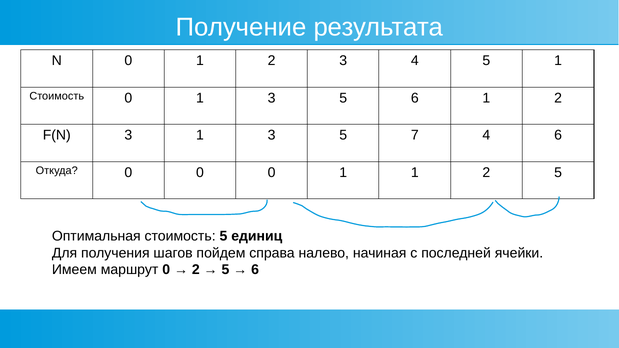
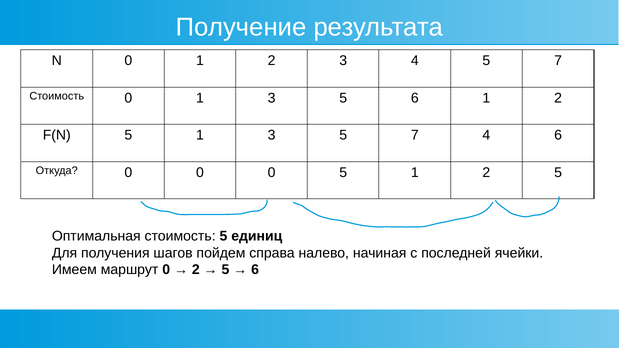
4 5 1: 1 -> 7 (558, 61)
F(N 3: 3 -> 5 (128, 135)
0 0 1: 1 -> 5 (343, 173)
